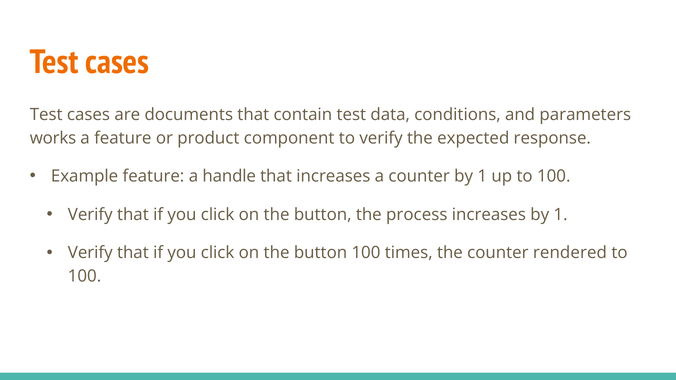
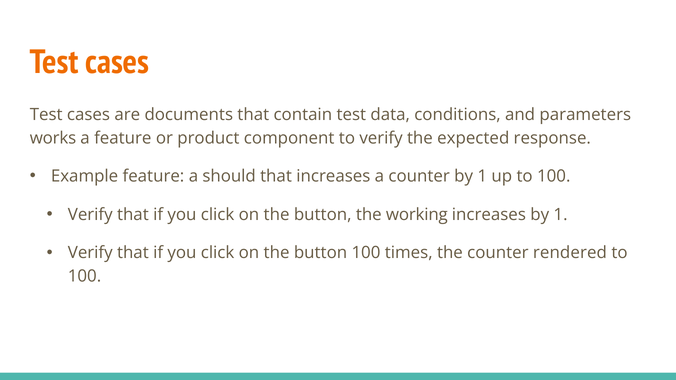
handle: handle -> should (229, 176)
process: process -> working (417, 215)
